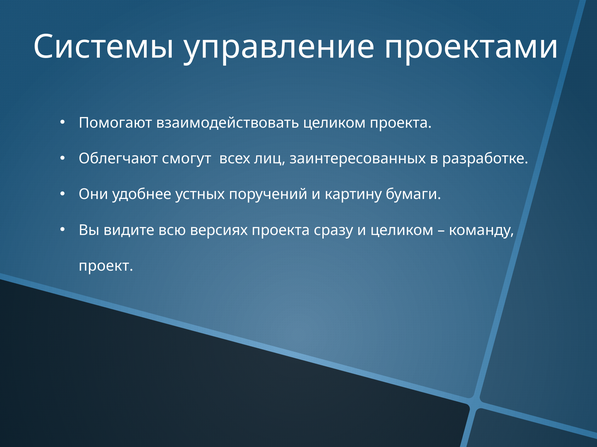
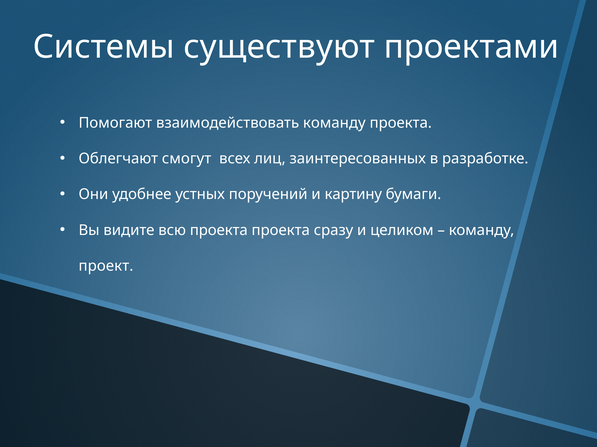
управление: управление -> существуют (279, 47)
взаимодействовать целиком: целиком -> команду (334, 123)
всю версиях: версиях -> проекта (219, 231)
